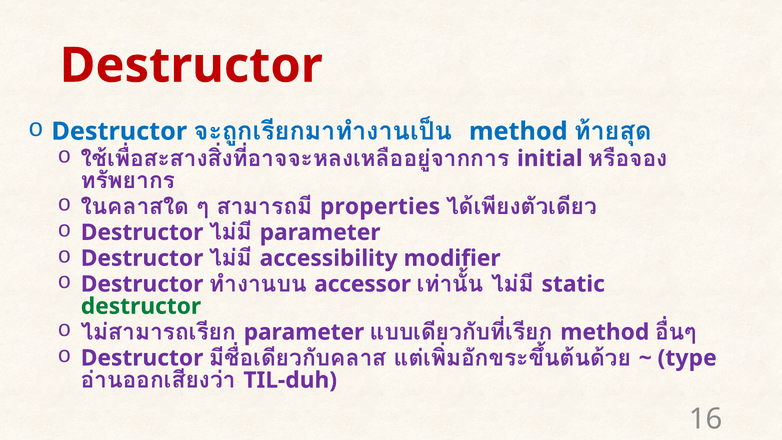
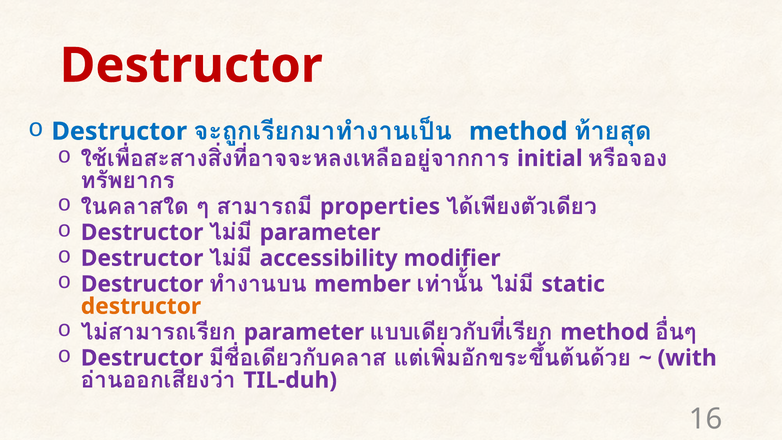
accessor: accessor -> member (362, 284)
destructor colour: green -> orange (141, 306)
type: type -> with (687, 358)
